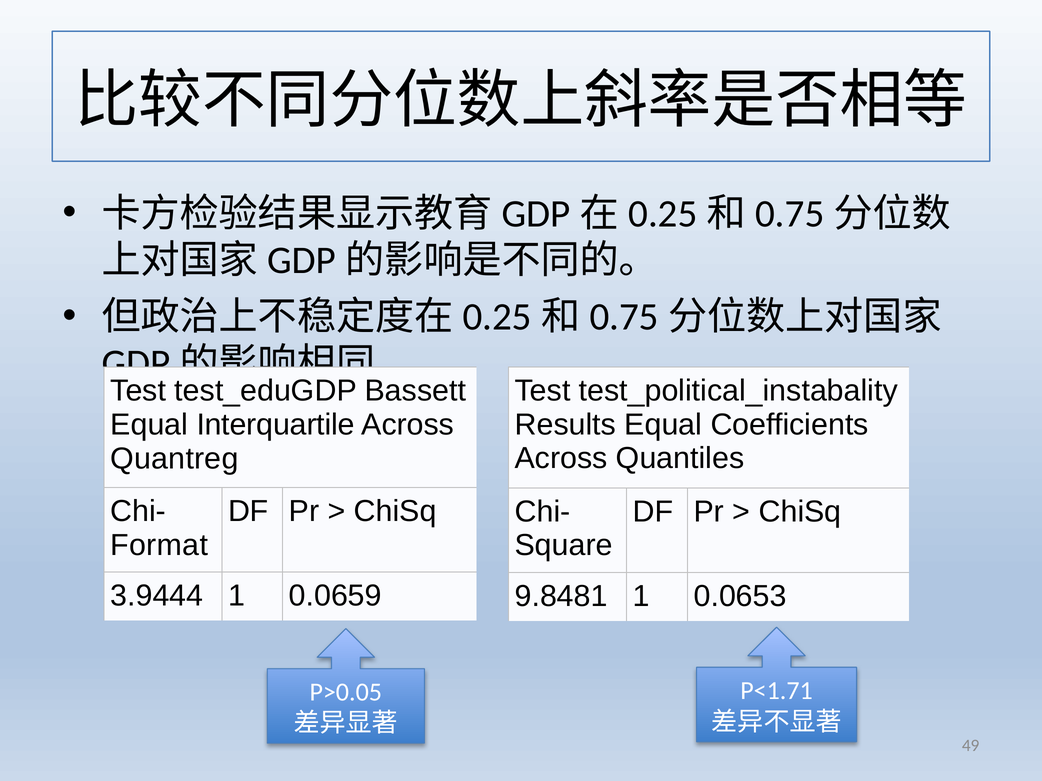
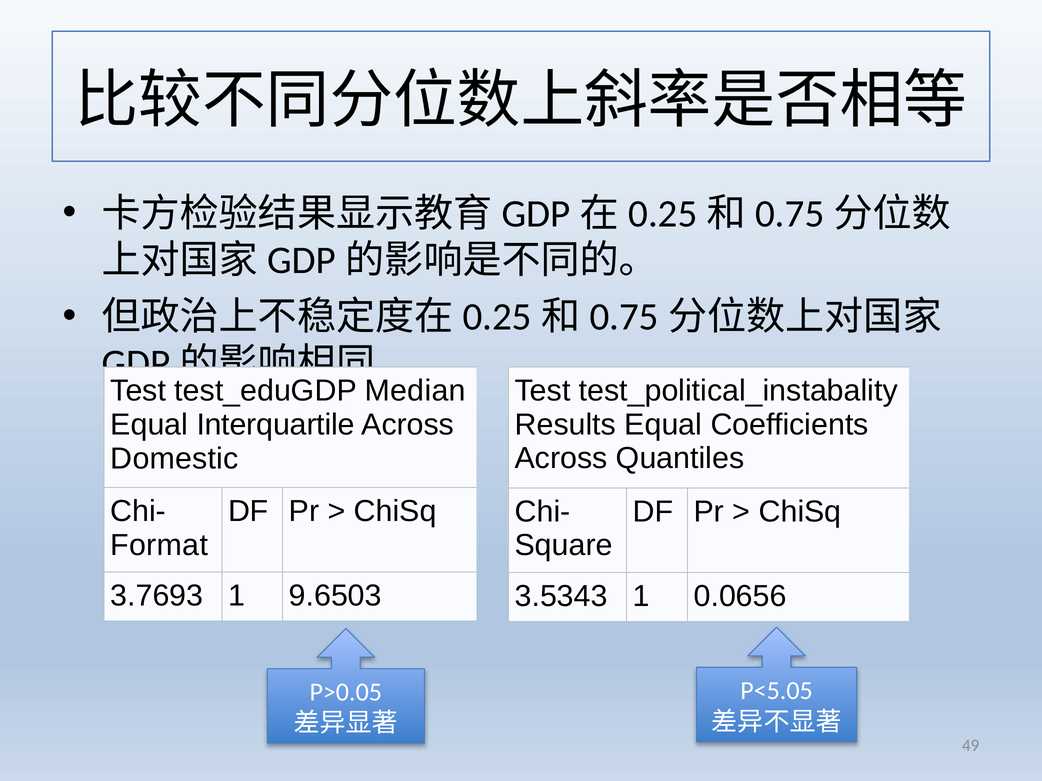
Bassett: Bassett -> Median (415, 391)
Quantreg: Quantreg -> Domestic (174, 459)
3.9444: 3.9444 -> 3.7693 (157, 596)
0.0659: 0.0659 -> 9.6503 (335, 596)
9.8481: 9.8481 -> 3.5343 (561, 597)
0.0653: 0.0653 -> 0.0656 (740, 597)
P<1.71: P<1.71 -> P<5.05 (777, 691)
